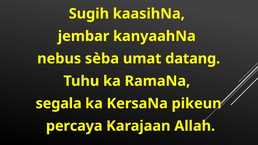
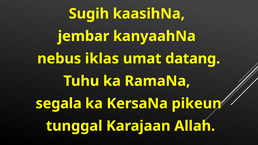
sèba: sèba -> iklas (102, 59)
percaya: percaya -> tunggal (74, 126)
